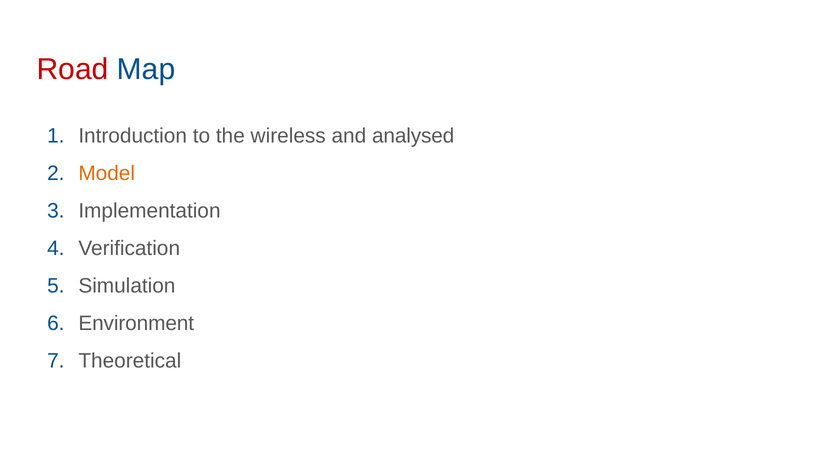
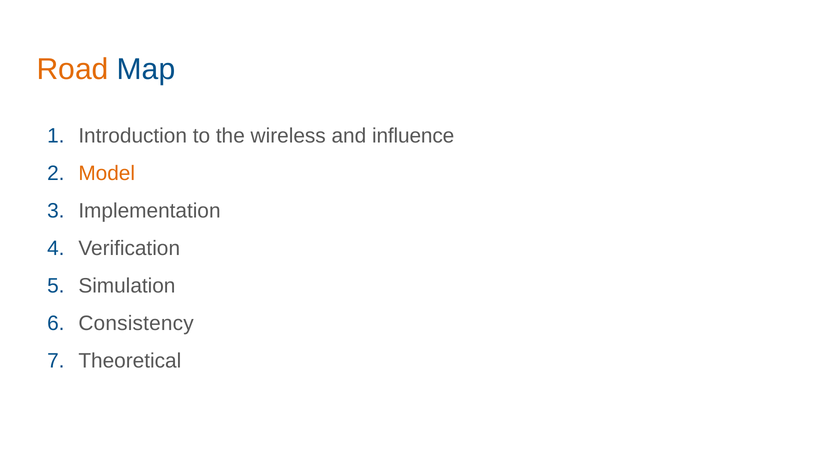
Road colour: red -> orange (73, 69)
analysed: analysed -> influence (413, 136)
Environment: Environment -> Consistency (136, 323)
